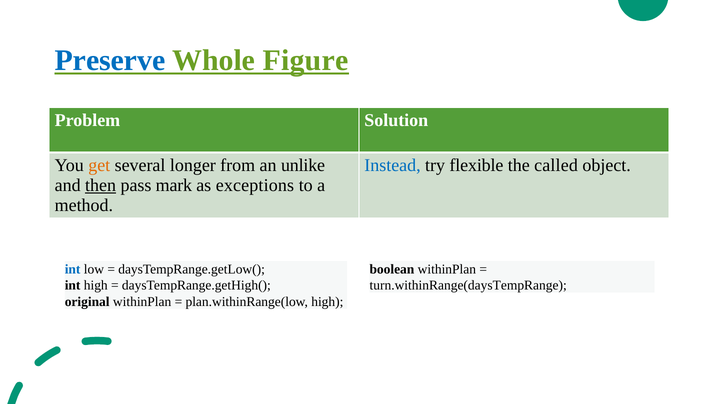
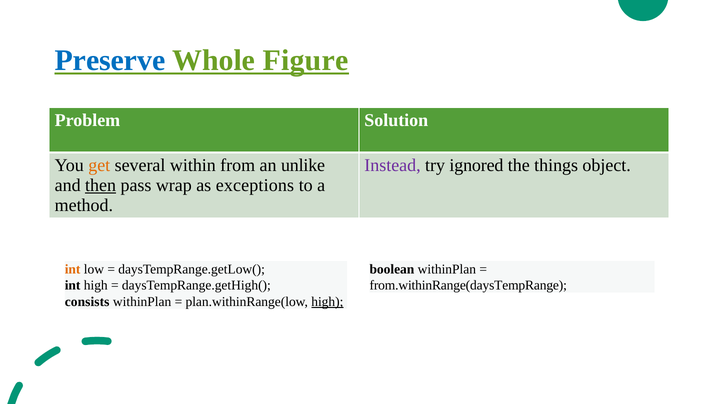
longer: longer -> within (193, 165)
Instead colour: blue -> purple (392, 165)
flexible: flexible -> ignored (476, 165)
called: called -> things (556, 165)
mark: mark -> wrap (174, 185)
int colour: blue -> orange (73, 269)
turn.withinRange(daysTempRange: turn.withinRange(daysTempRange -> from.withinRange(daysTempRange (468, 285)
original: original -> consists (87, 302)
high underline: none -> present (327, 302)
